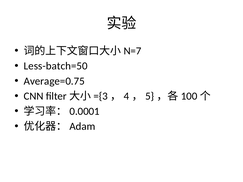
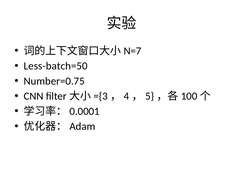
Average=0.75: Average=0.75 -> Number=0.75 (54, 81)
